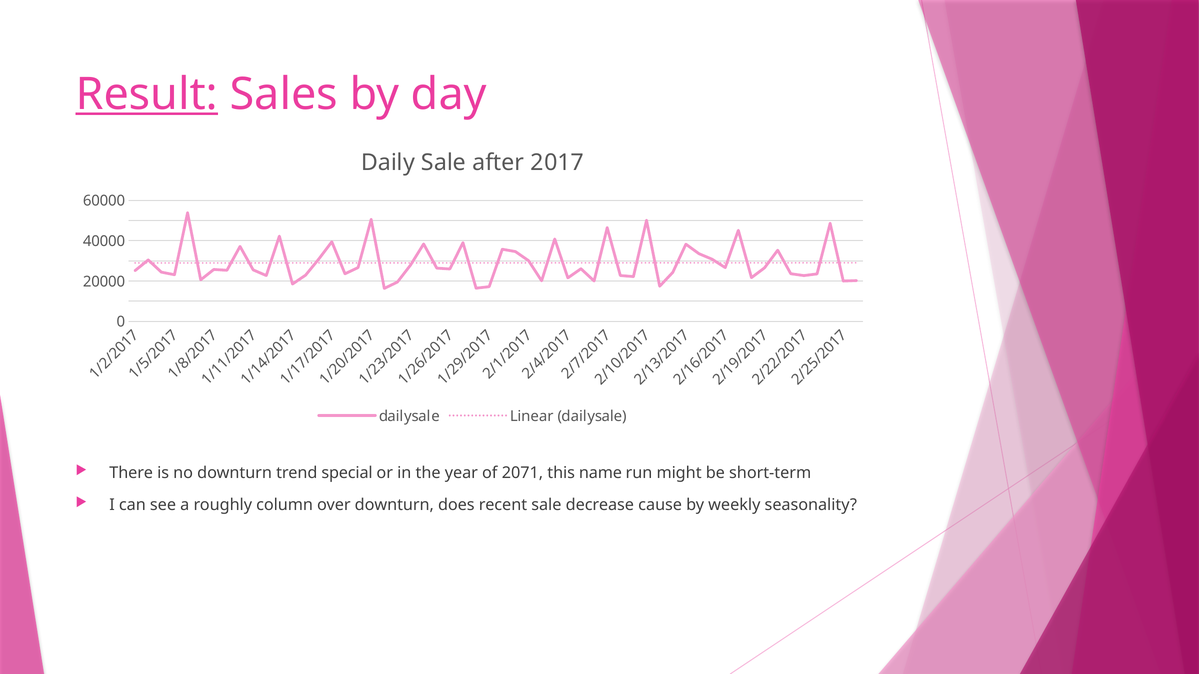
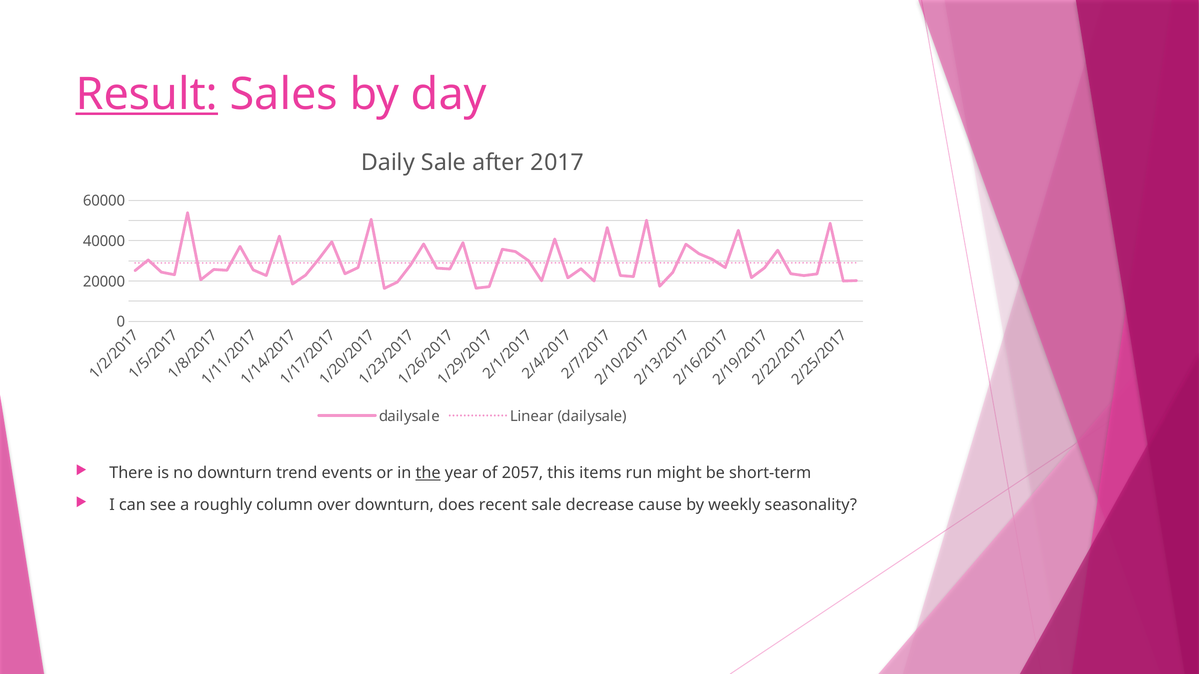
special: special -> events (347, 473)
the underline: none -> present (428, 473)
2071: 2071 -> 2057 (522, 473)
name: name -> items (600, 473)
